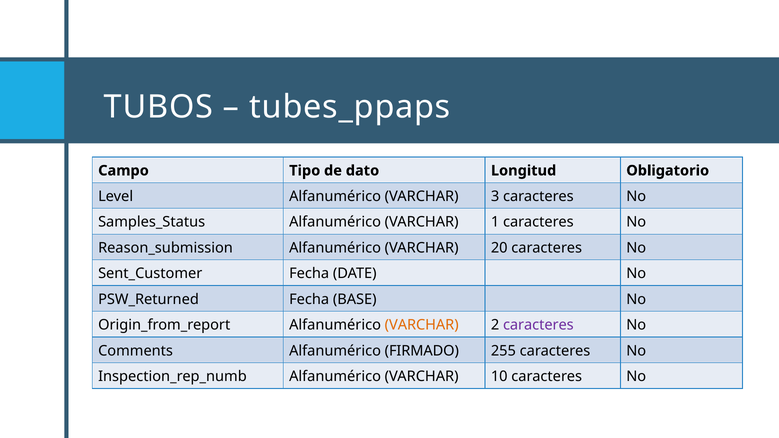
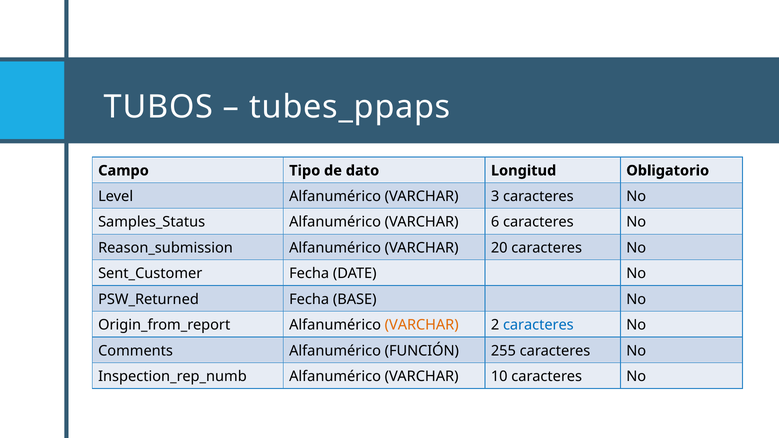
1: 1 -> 6 (495, 222)
caracteres colour: purple -> blue (538, 325)
FIRMADO: FIRMADO -> FUNCIÓN (422, 351)
